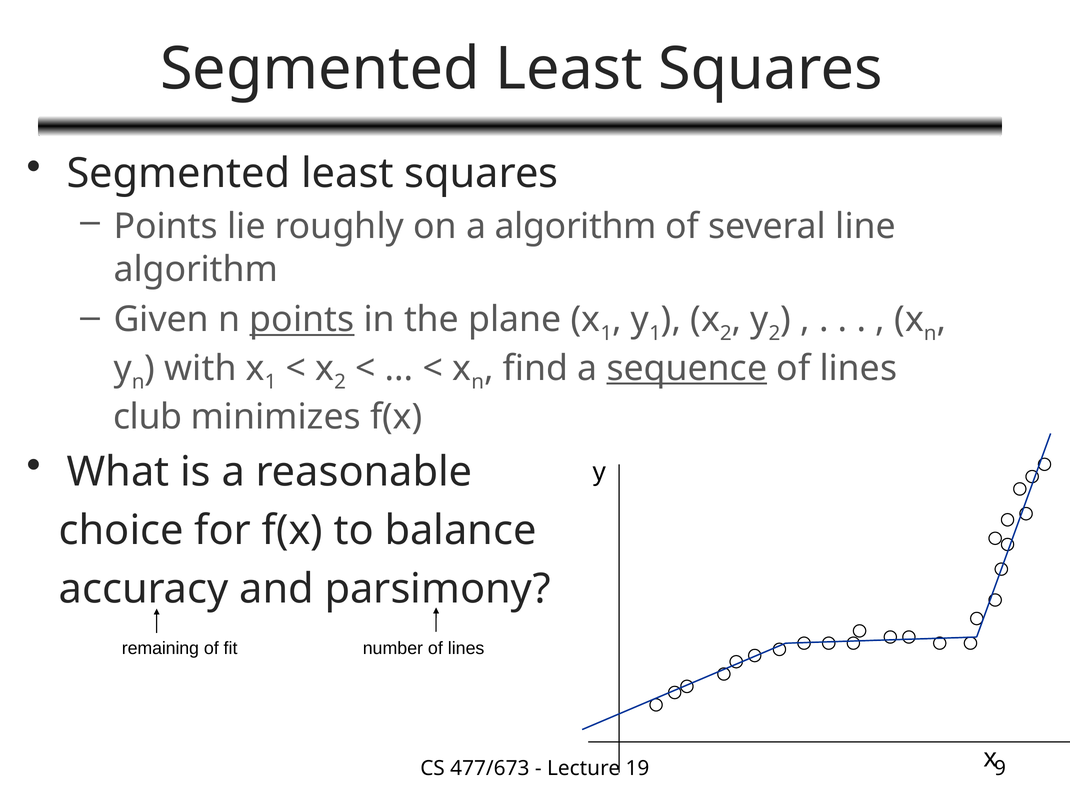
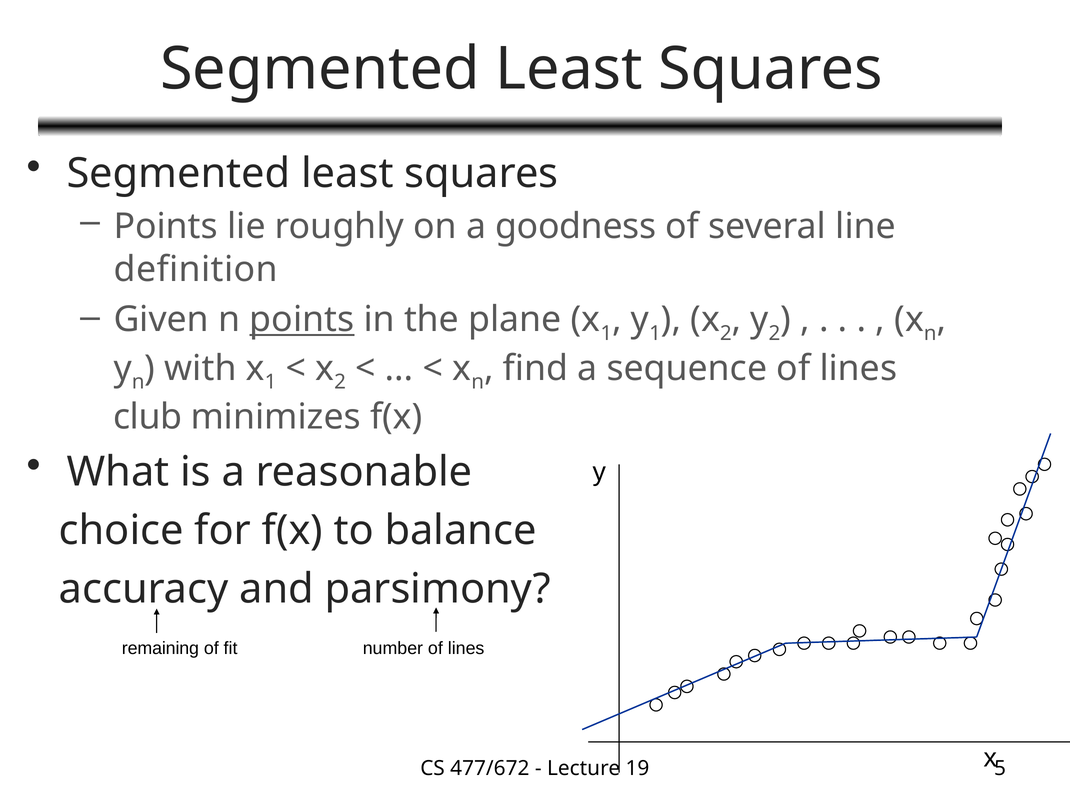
a algorithm: algorithm -> goodness (576, 227)
algorithm: algorithm -> definition (196, 269)
sequence underline: present -> none (687, 368)
477/673: 477/673 -> 477/672 (490, 768)
9: 9 -> 5 (1000, 768)
